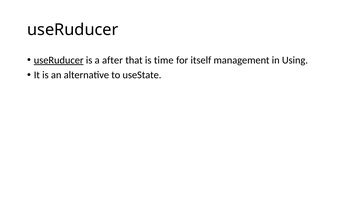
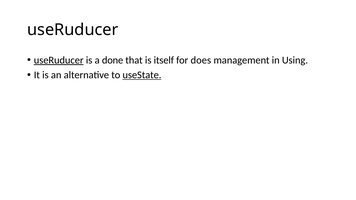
after: after -> done (113, 60)
time: time -> itself (164, 60)
itself: itself -> does (201, 60)
useState underline: none -> present (142, 75)
